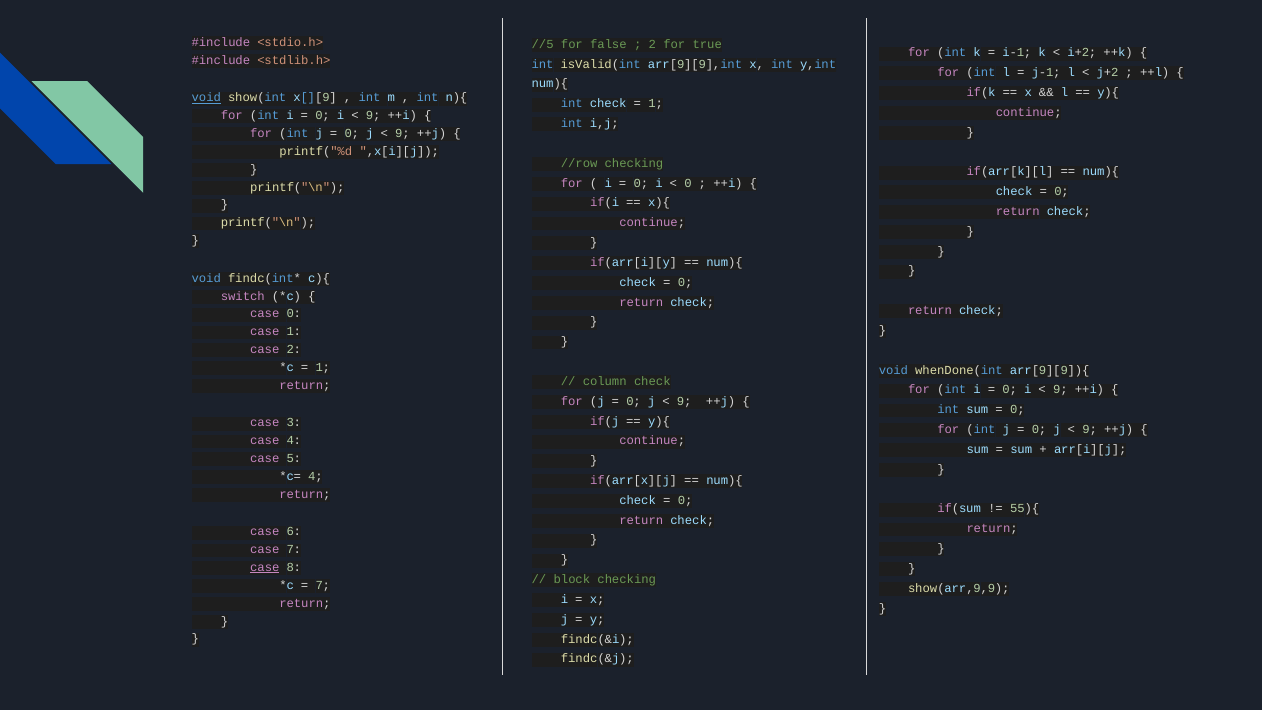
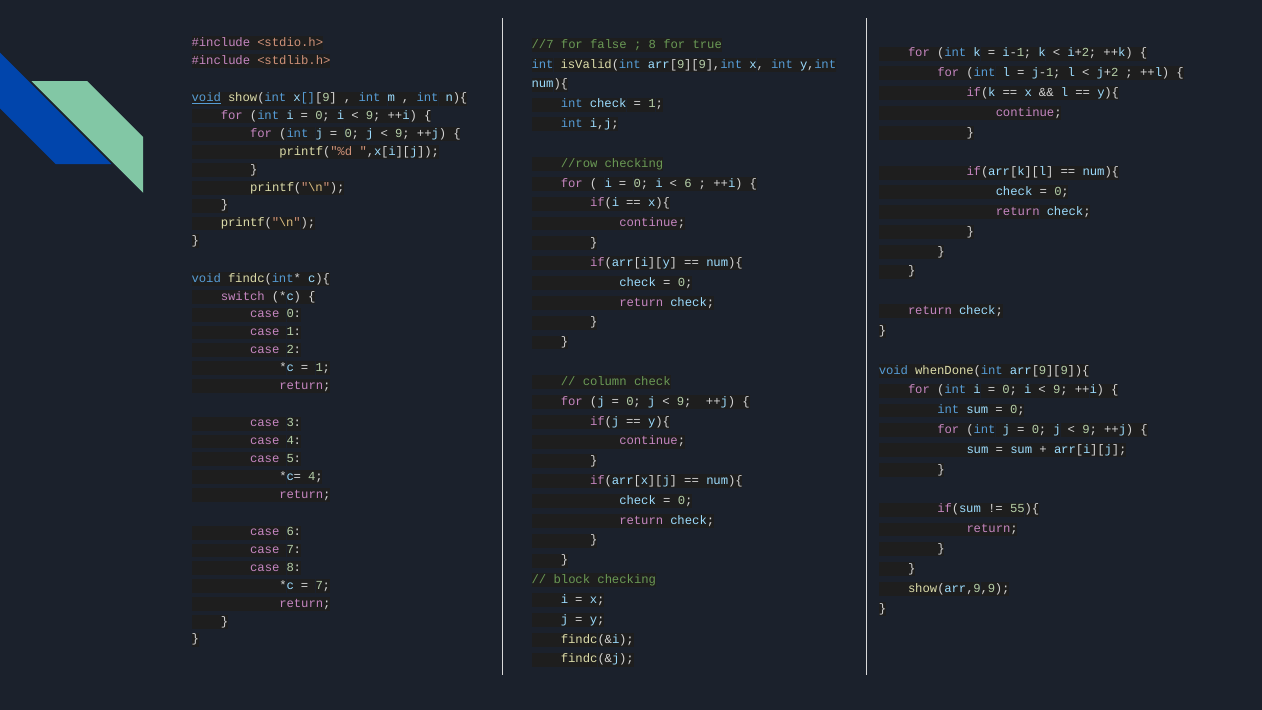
//5: //5 -> //7 (543, 44)
2: 2 -> 8 (652, 44)
0: 0 -> 6 (688, 183)
case underline: present -> none (265, 567)
